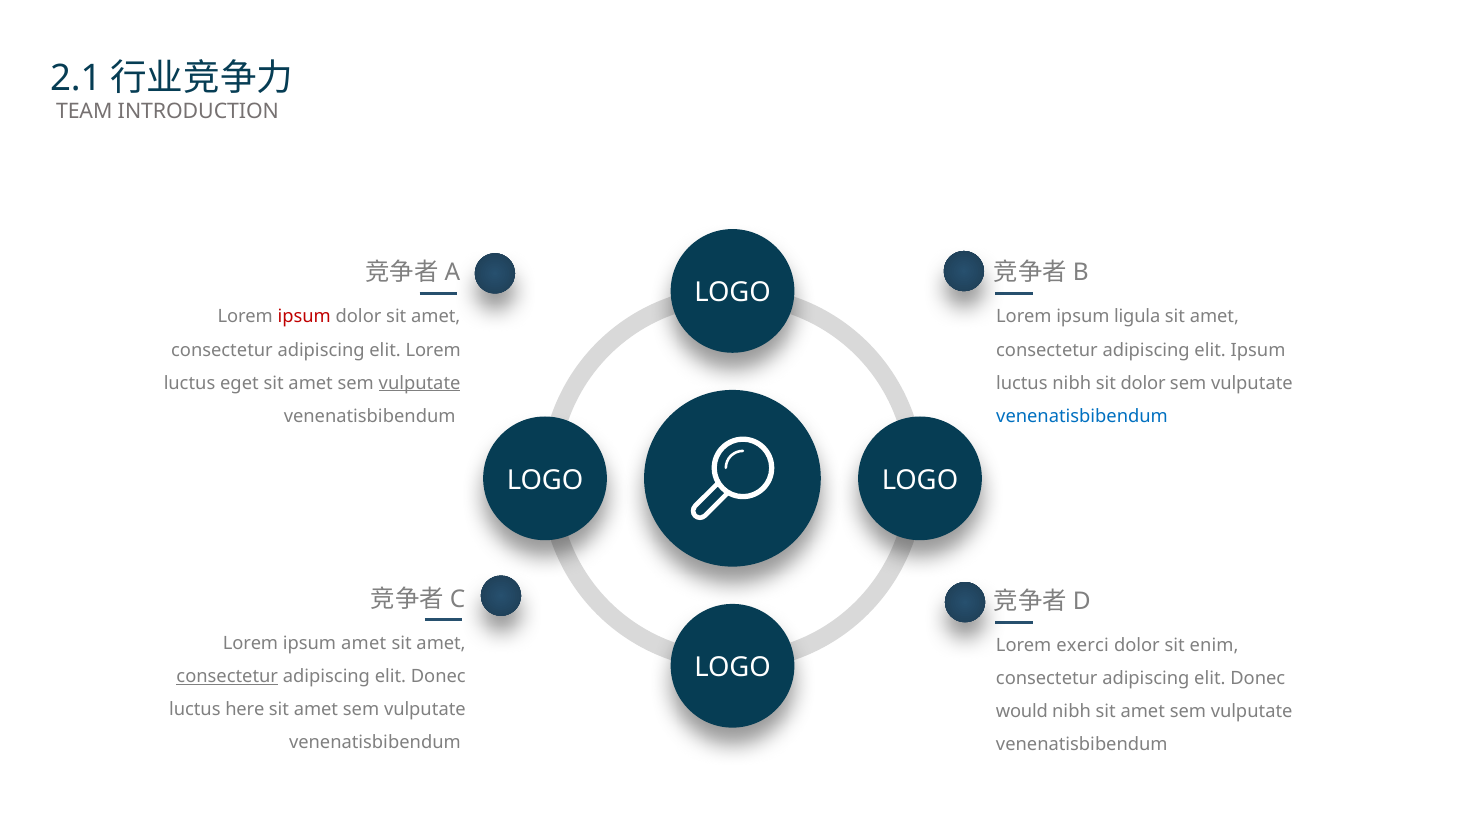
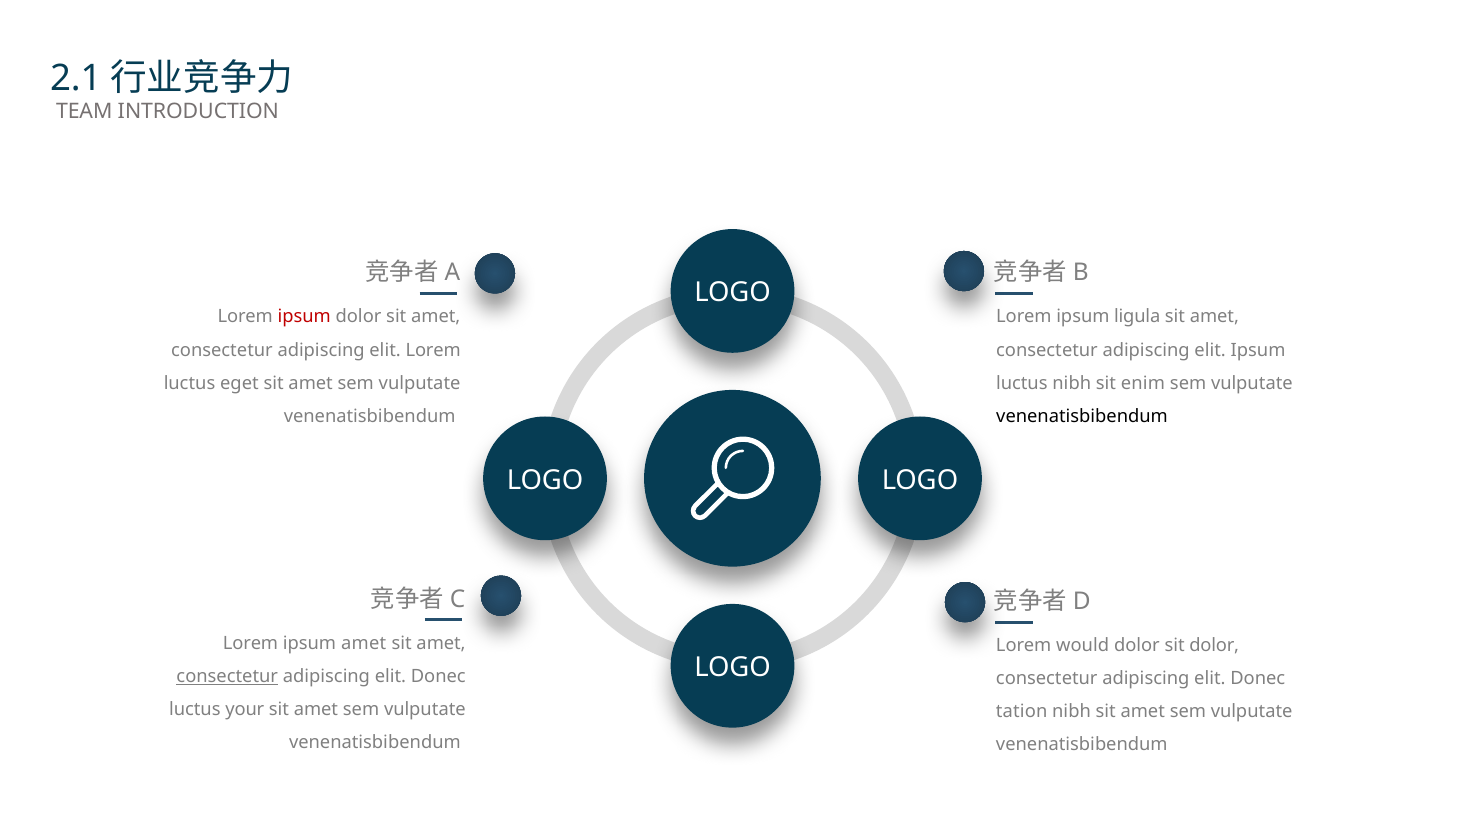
vulputate underline: present -> none (420, 383)
sit dolor: dolor -> enim (1143, 383)
venenatisbibendum colour: blue -> black (1082, 416)
exerci: exerci -> would (1083, 646)
sit enim: enim -> dolor (1214, 646)
here: here -> your (245, 710)
would: would -> tation (1022, 712)
